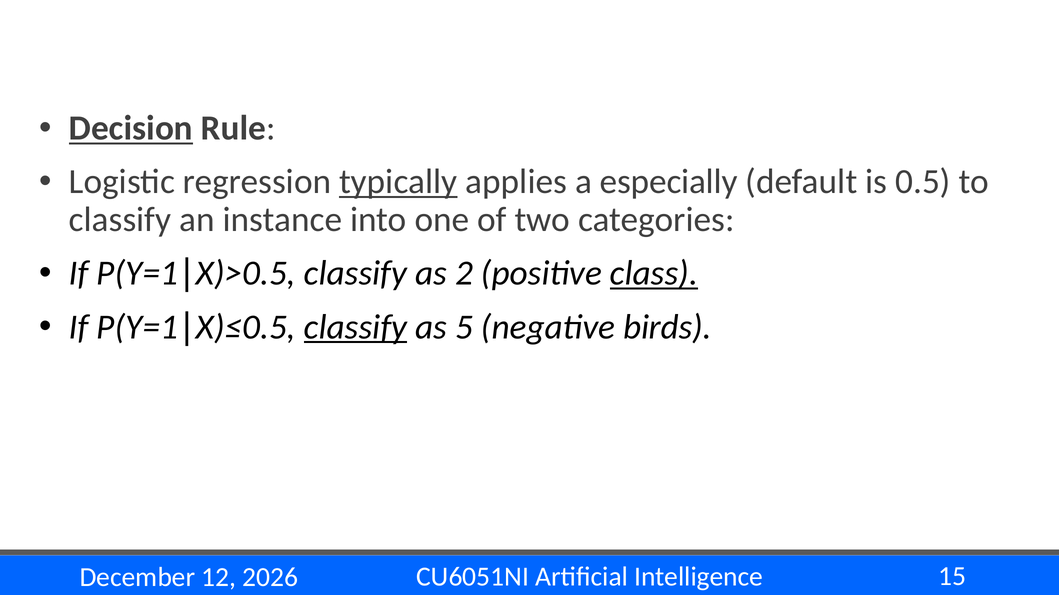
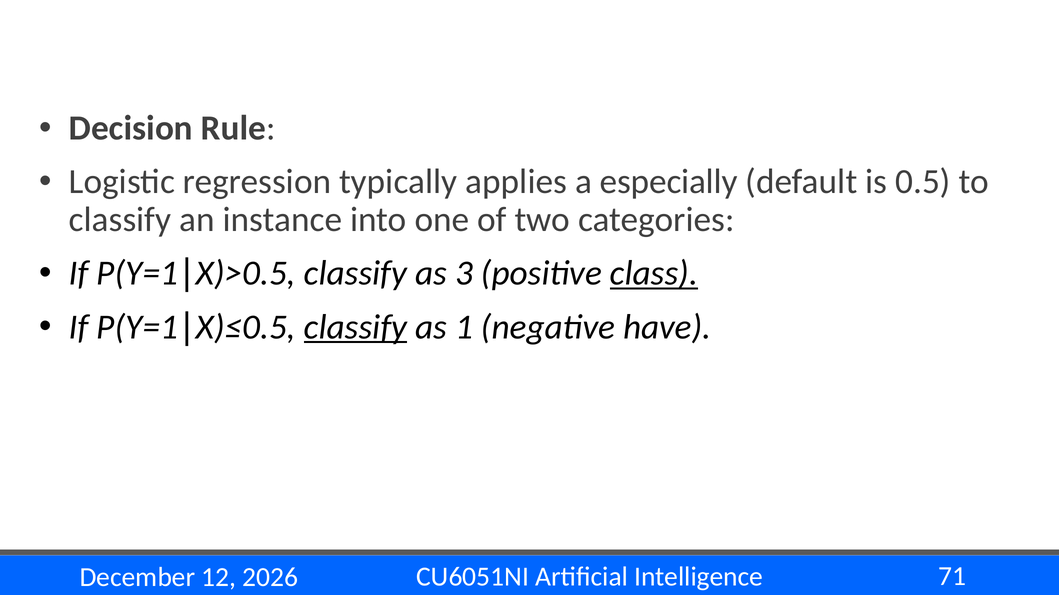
Decision underline: present -> none (131, 128)
typically underline: present -> none (398, 182)
2: 2 -> 3 (464, 274)
5: 5 -> 1 (464, 327)
birds: birds -> have (667, 327)
15: 15 -> 71 (952, 577)
